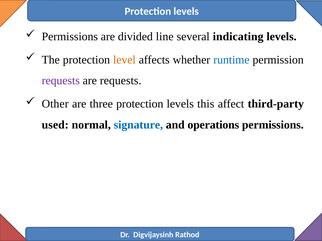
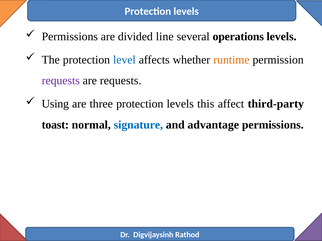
indicating: indicating -> operations (238, 37)
level colour: orange -> blue (124, 60)
runtime colour: blue -> orange (231, 60)
Other: Other -> Using (55, 104)
used: used -> toast (55, 125)
operations: operations -> advantage (213, 125)
